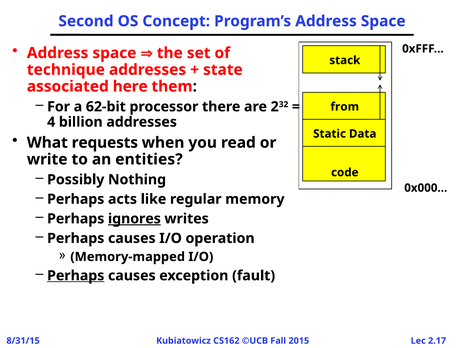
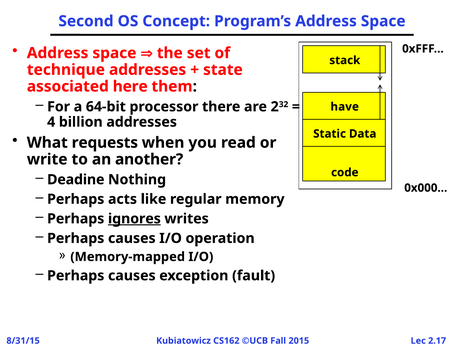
62-bit: 62-bit -> 64-bit (106, 107)
from: from -> have (345, 107)
entities: entities -> another (149, 159)
Possibly: Possibly -> Deadine (76, 180)
Perhaps underline: present -> none (76, 276)
